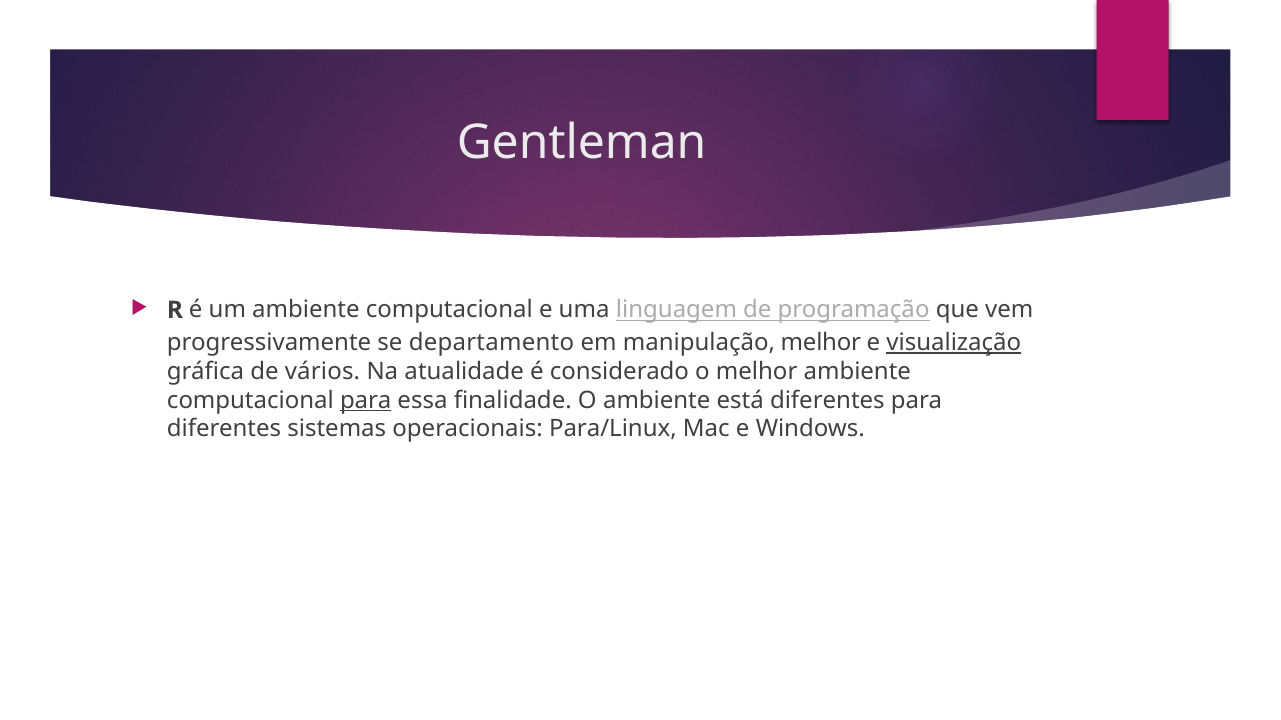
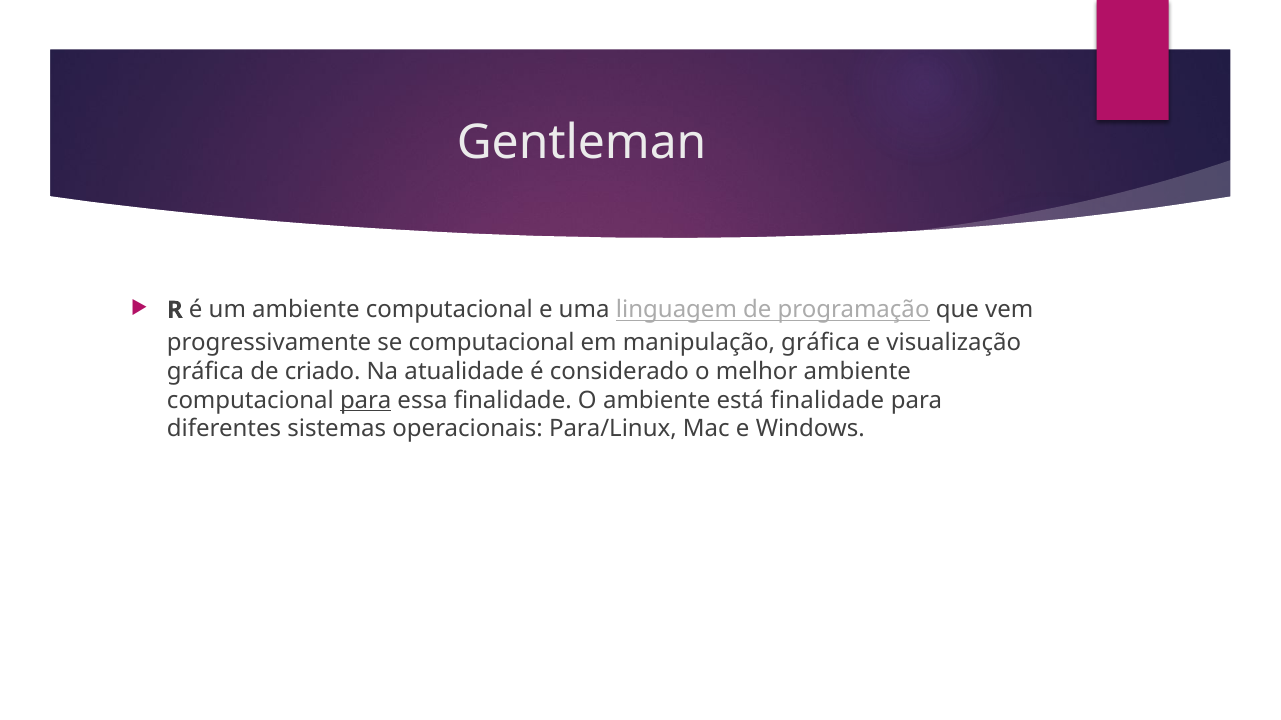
se departamento: departamento -> computacional (492, 343)
manipulação melhor: melhor -> gráfica (821, 343)
visualização underline: present -> none (954, 343)
vários: vários -> criado (323, 372)
está diferentes: diferentes -> finalidade (827, 400)
